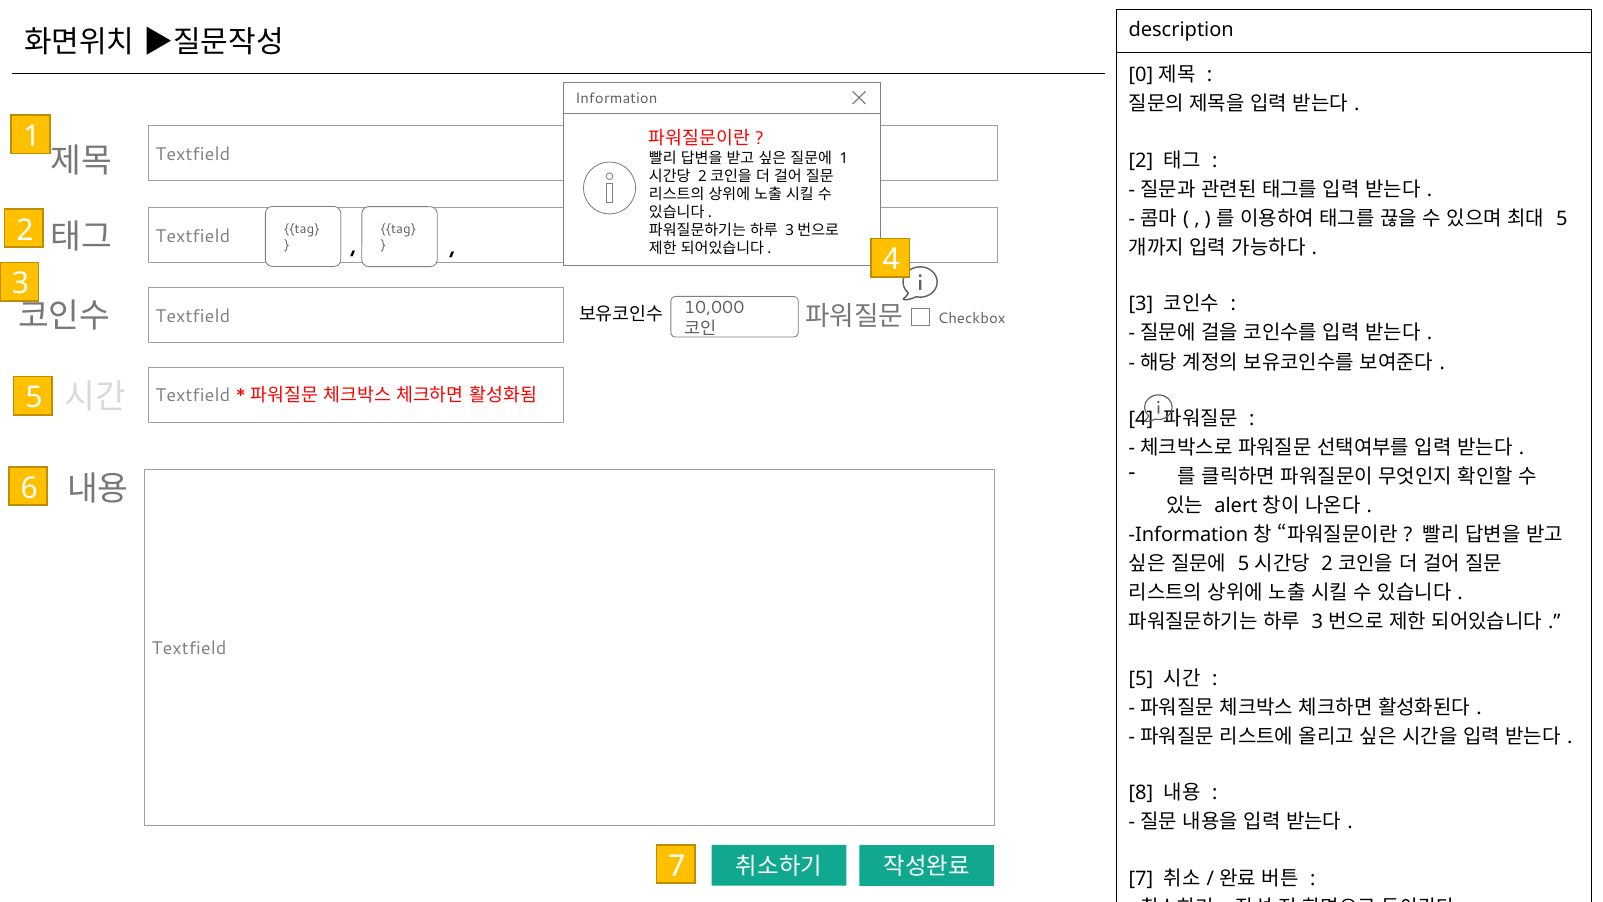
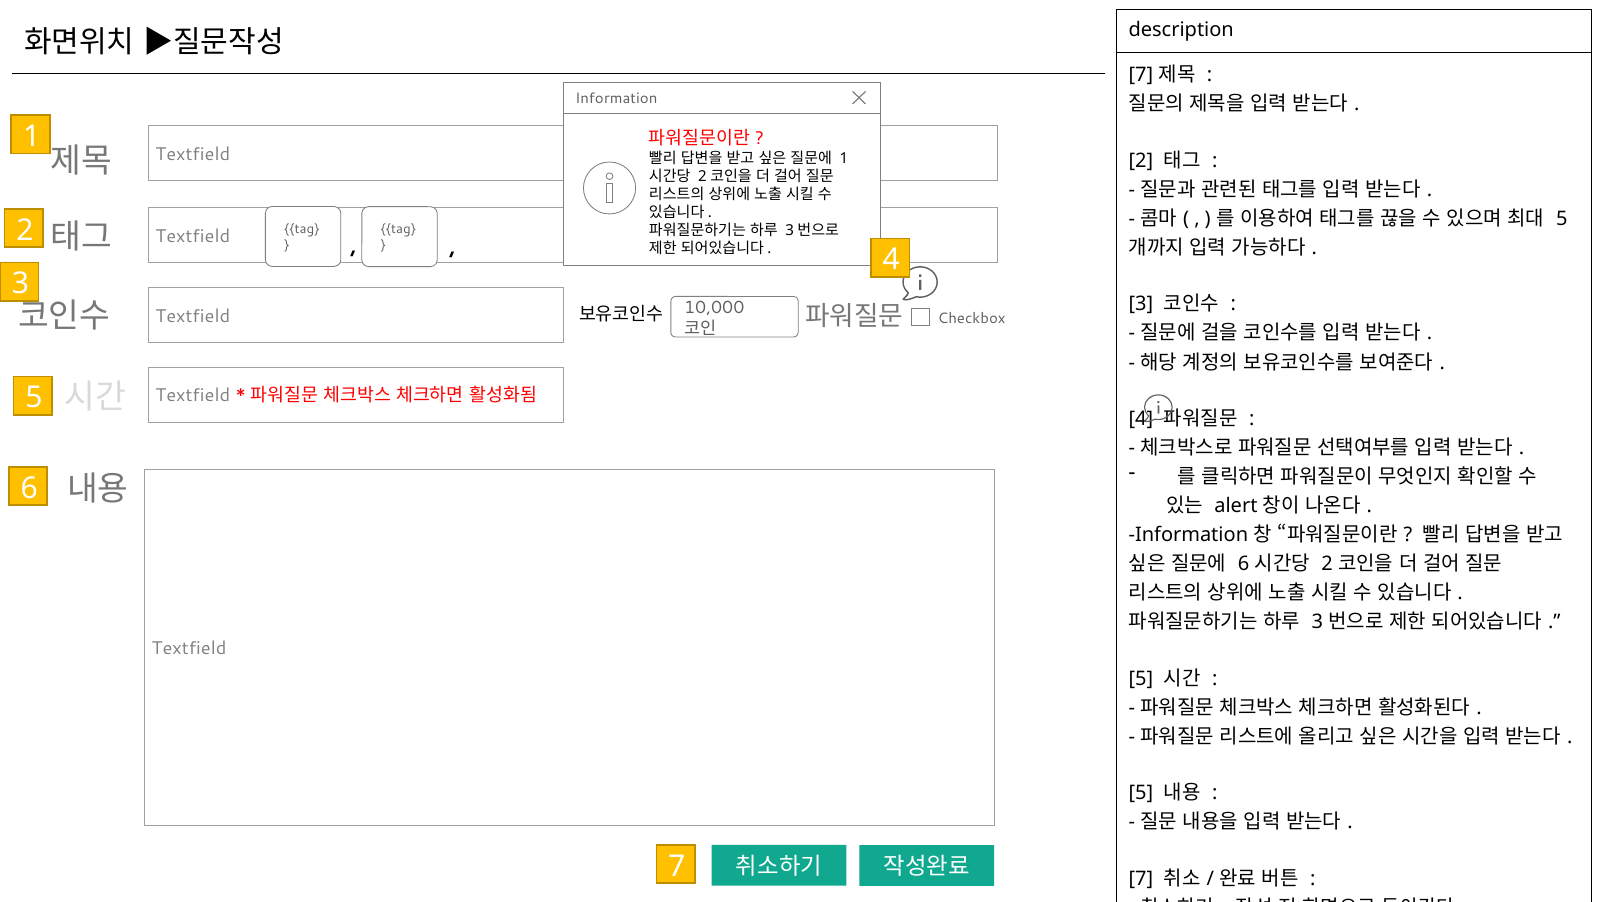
0: 0 -> 7 (1141, 75)
5: 5 -> 6 (1244, 564)
8: 8 -> 5 (1141, 793)
